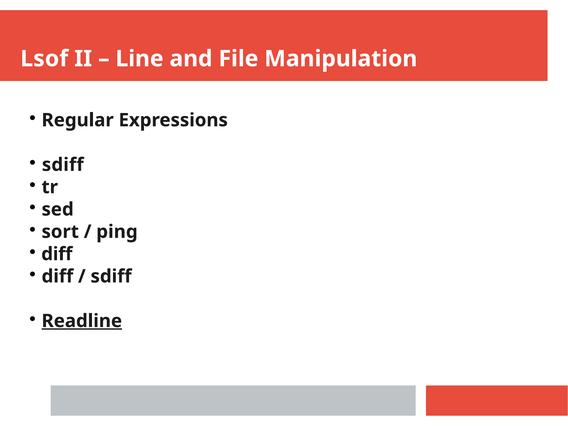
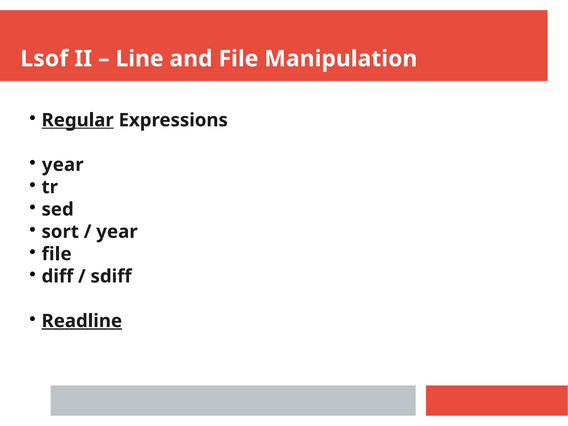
Regular underline: none -> present (78, 120)
sdiff: sdiff -> year (63, 165)
ping: ping -> year (117, 232)
diff: diff -> file (57, 254)
